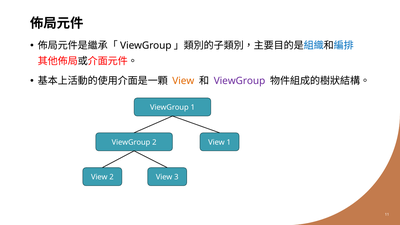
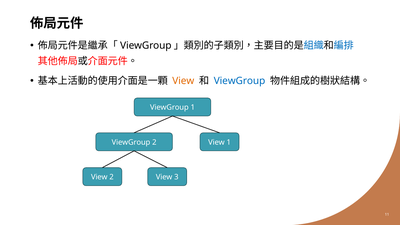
ViewGroup colour: purple -> blue (240, 81)
